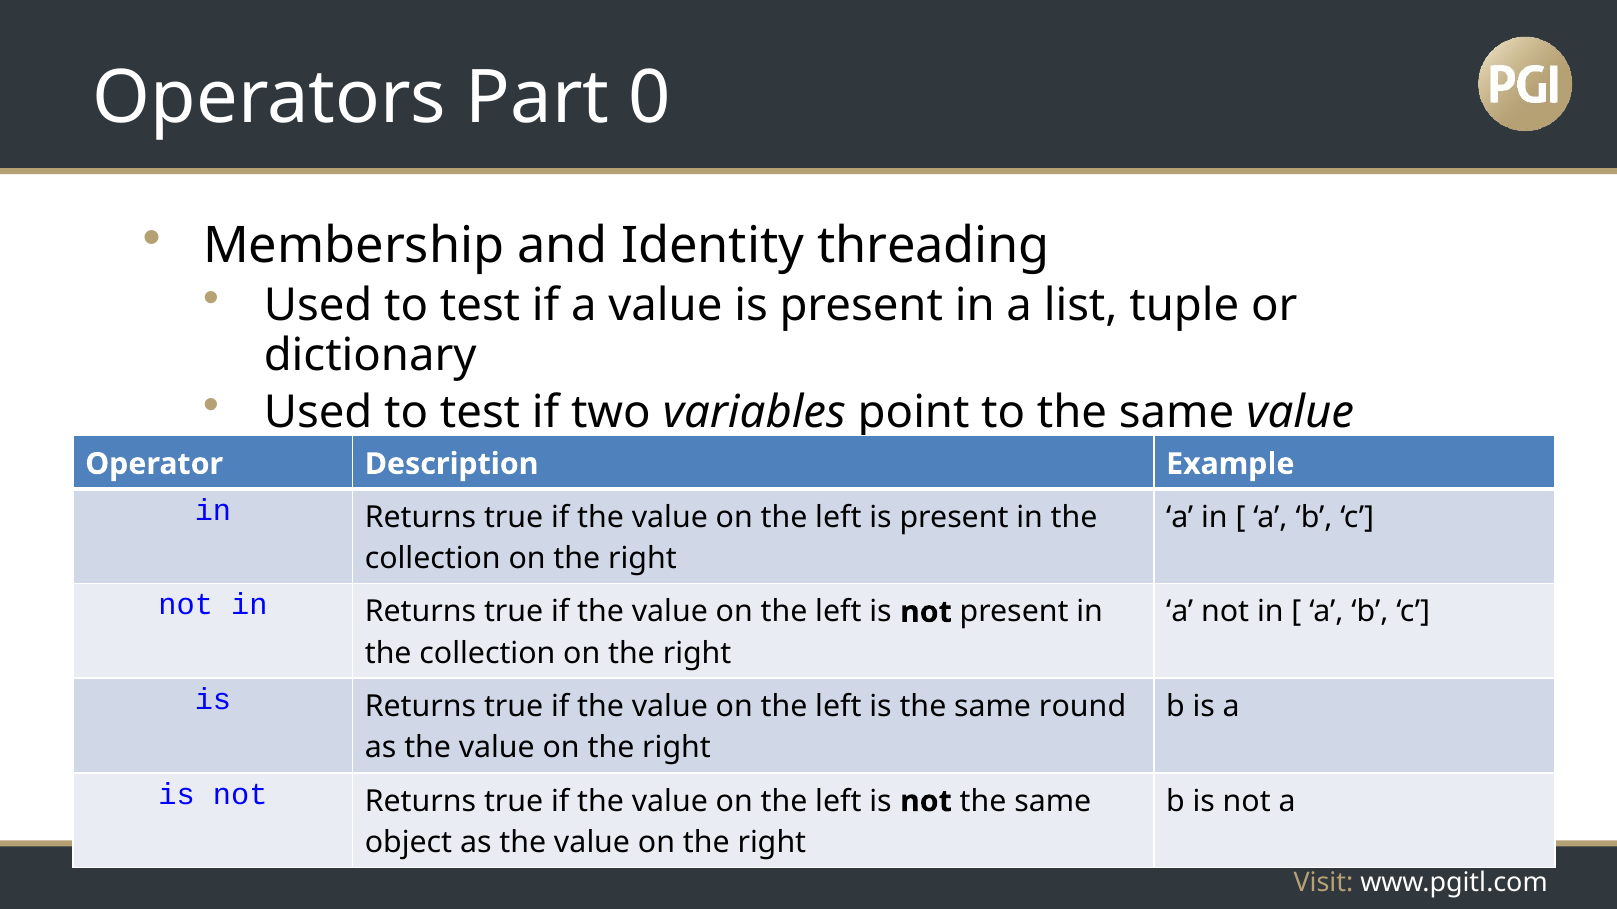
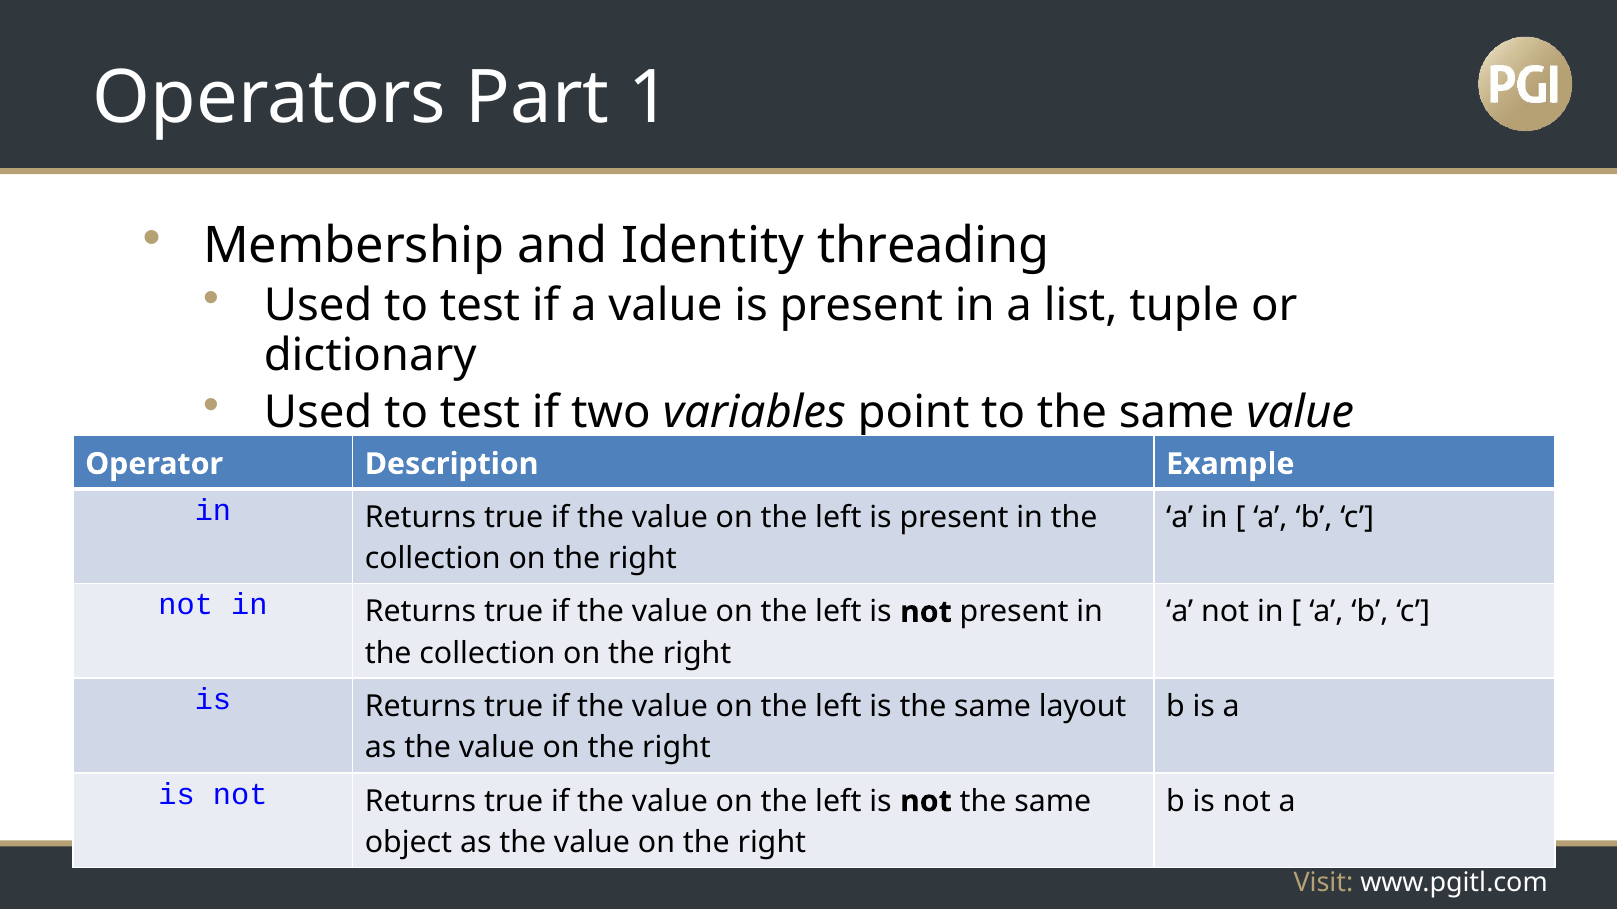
0: 0 -> 1 (650, 98)
round: round -> layout (1083, 707)
